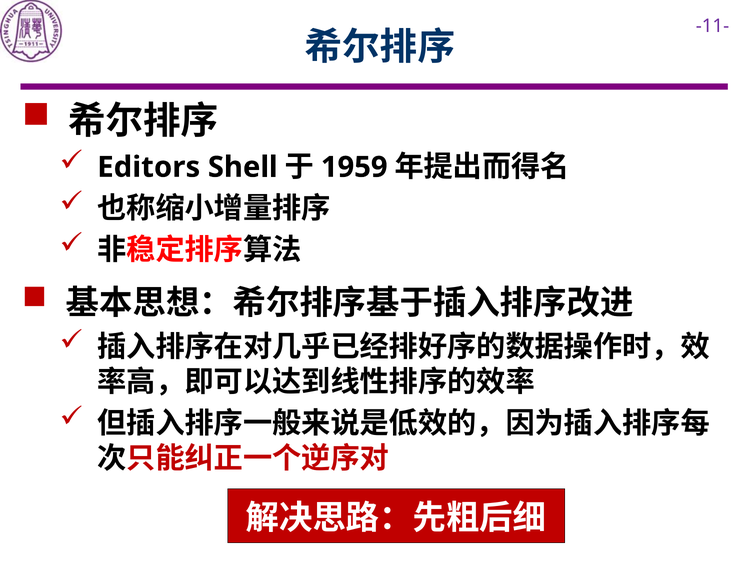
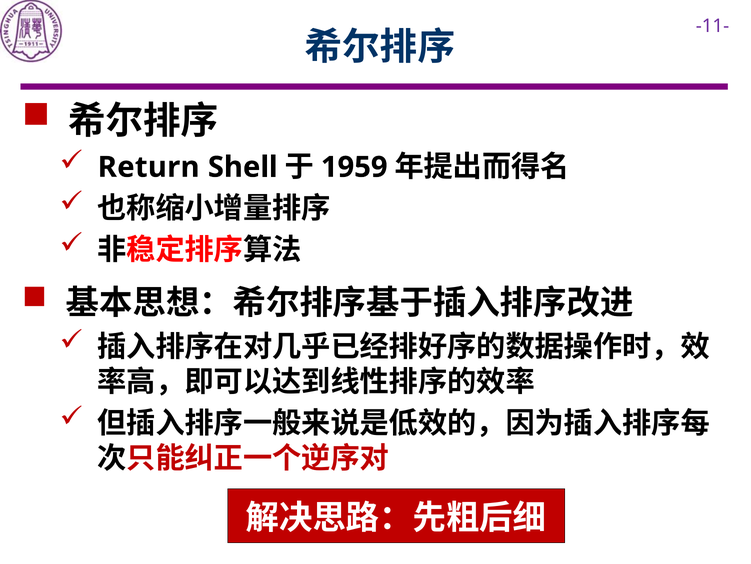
Editors: Editors -> Return (149, 167)
